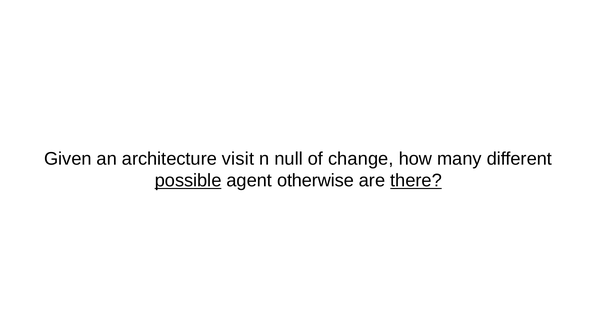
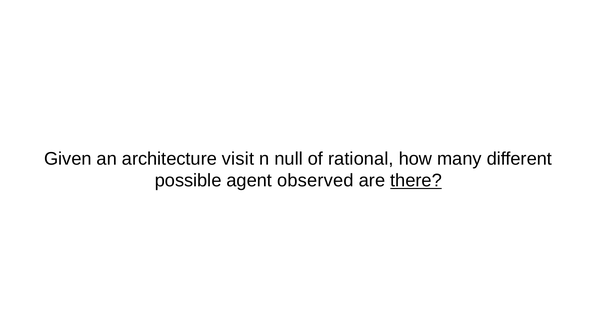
change: change -> rational (361, 159)
possible underline: present -> none (188, 180)
otherwise: otherwise -> observed (315, 180)
